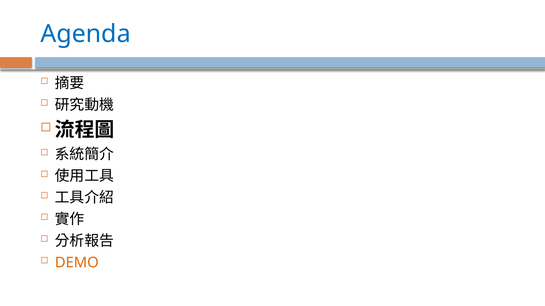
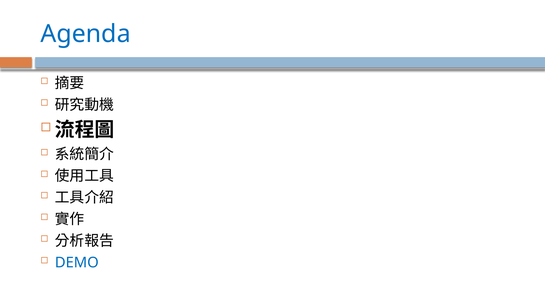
DEMO colour: orange -> blue (77, 263)
